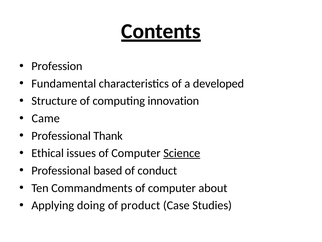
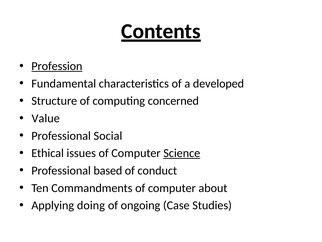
Profession underline: none -> present (57, 66)
innovation: innovation -> concerned (173, 101)
Came: Came -> Value (46, 118)
Thank: Thank -> Social (108, 136)
product: product -> ongoing (141, 205)
